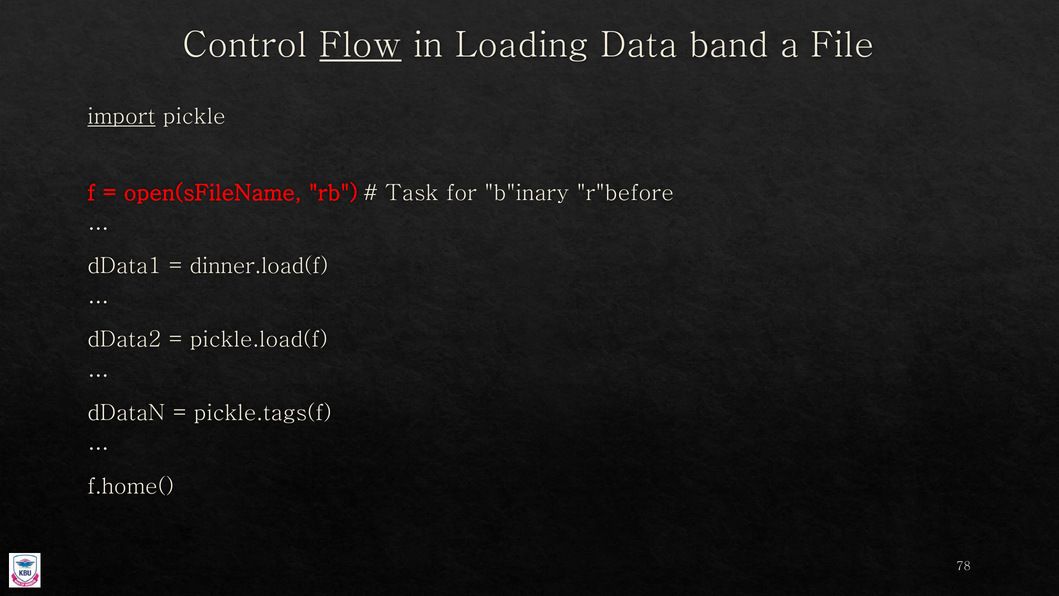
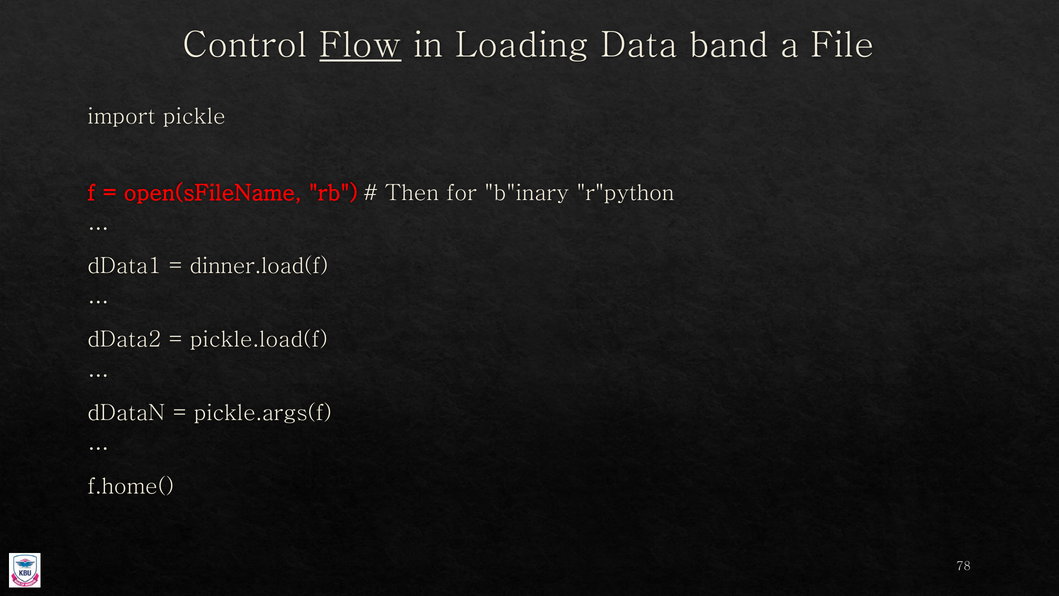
import underline: present -> none (121, 116)
Task: Task -> Then (412, 193)
r"before: r"before -> r"python (625, 193)
pickle.tags(f: pickle.tags(f -> pickle.args(f (263, 413)
